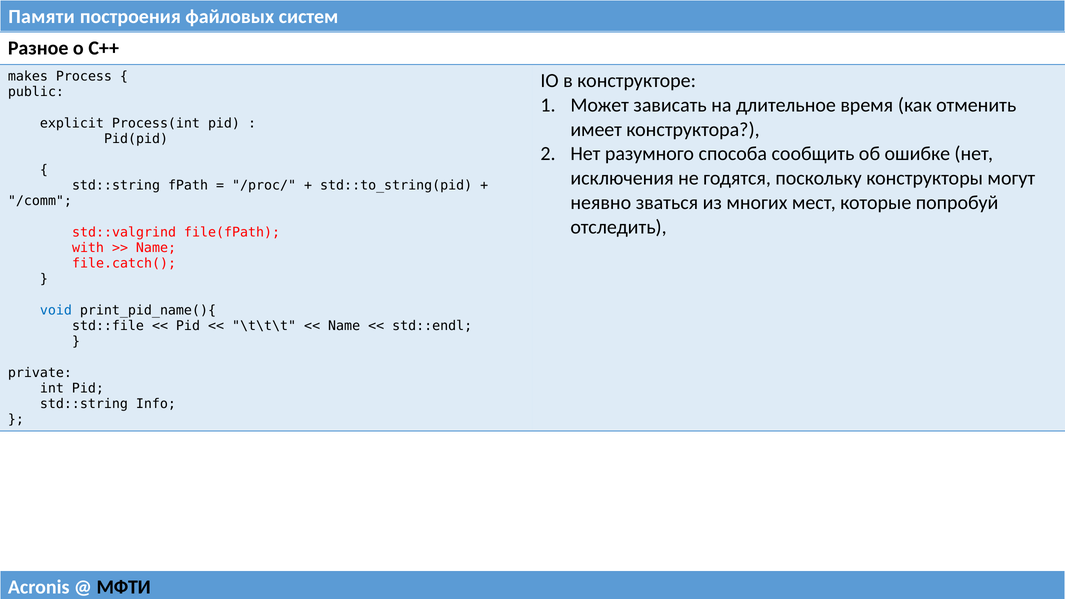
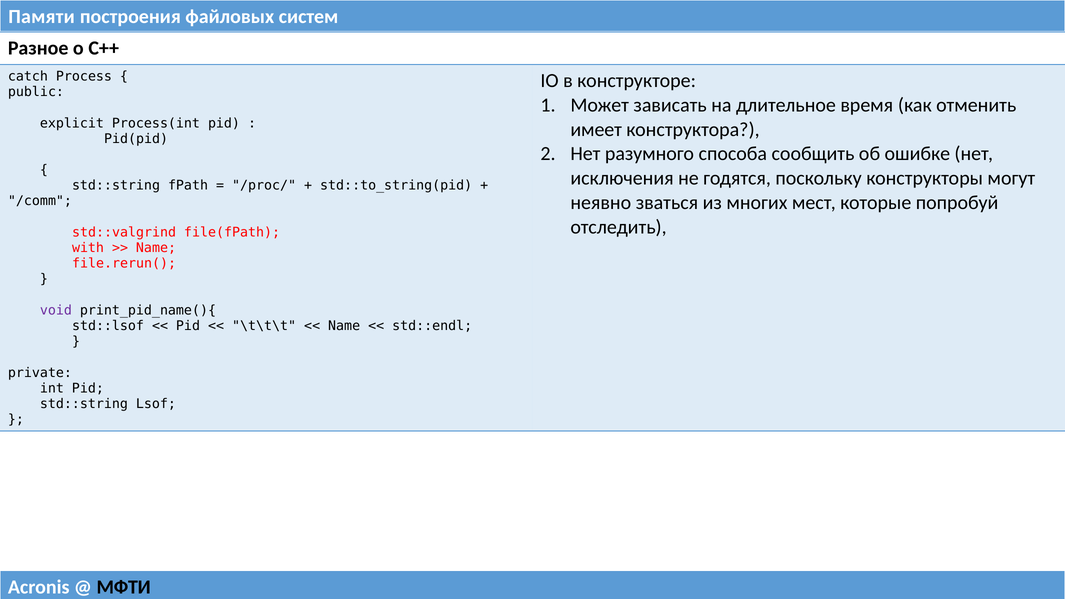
makes: makes -> catch (28, 76)
file.catch(: file.catch( -> file.rerun( (124, 264)
void colour: blue -> purple (56, 310)
std::file: std::file -> std::lsof (108, 326)
Info: Info -> Lsof (156, 404)
